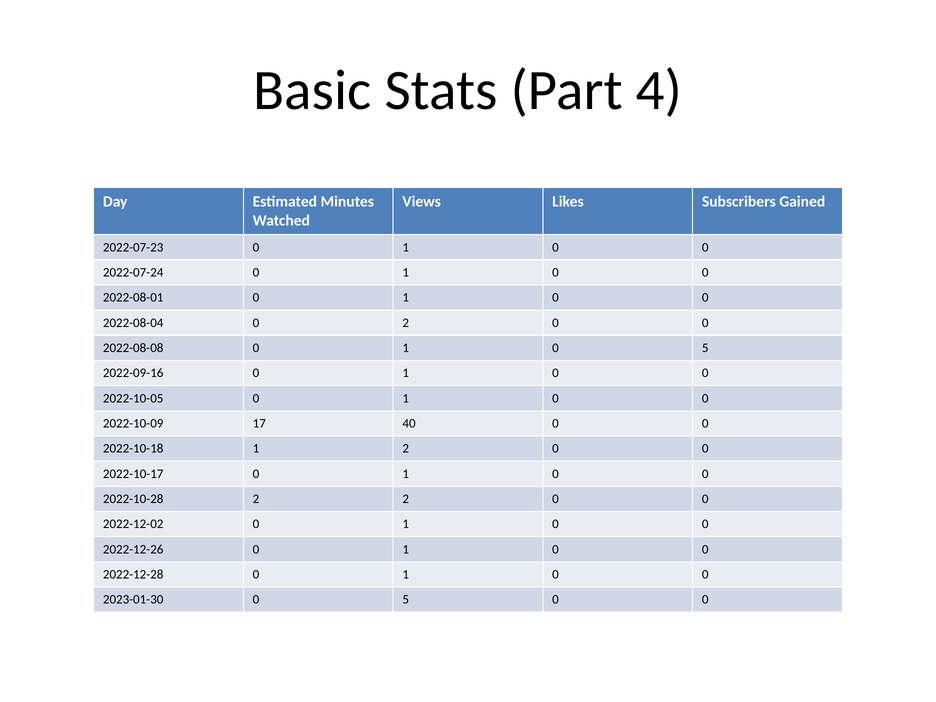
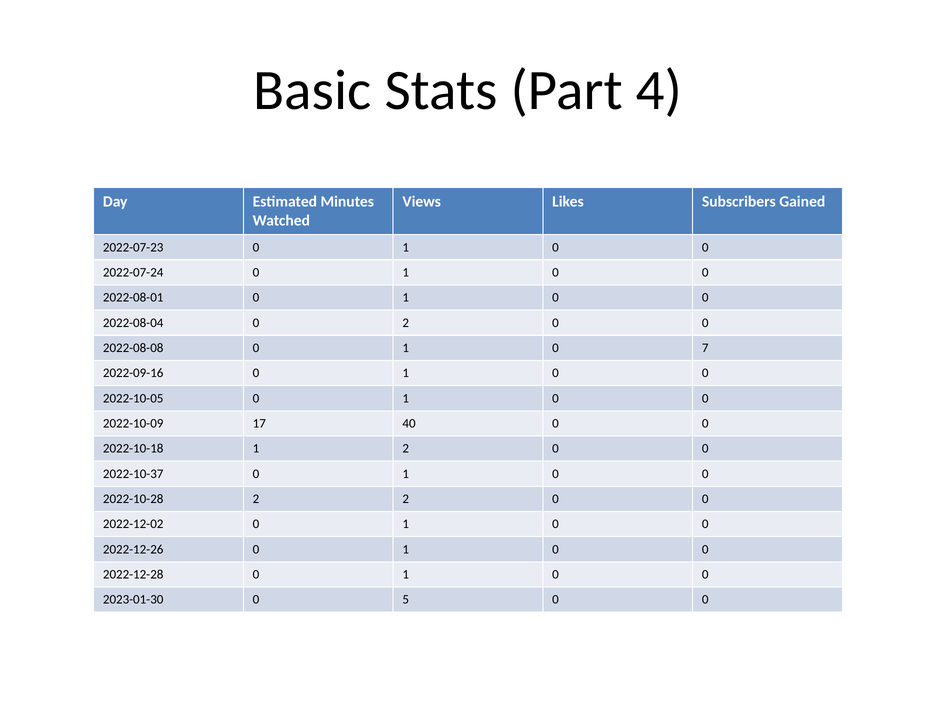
1 0 5: 5 -> 7 (705, 348)
2022-10-17: 2022-10-17 -> 2022-10-37 (133, 474)
